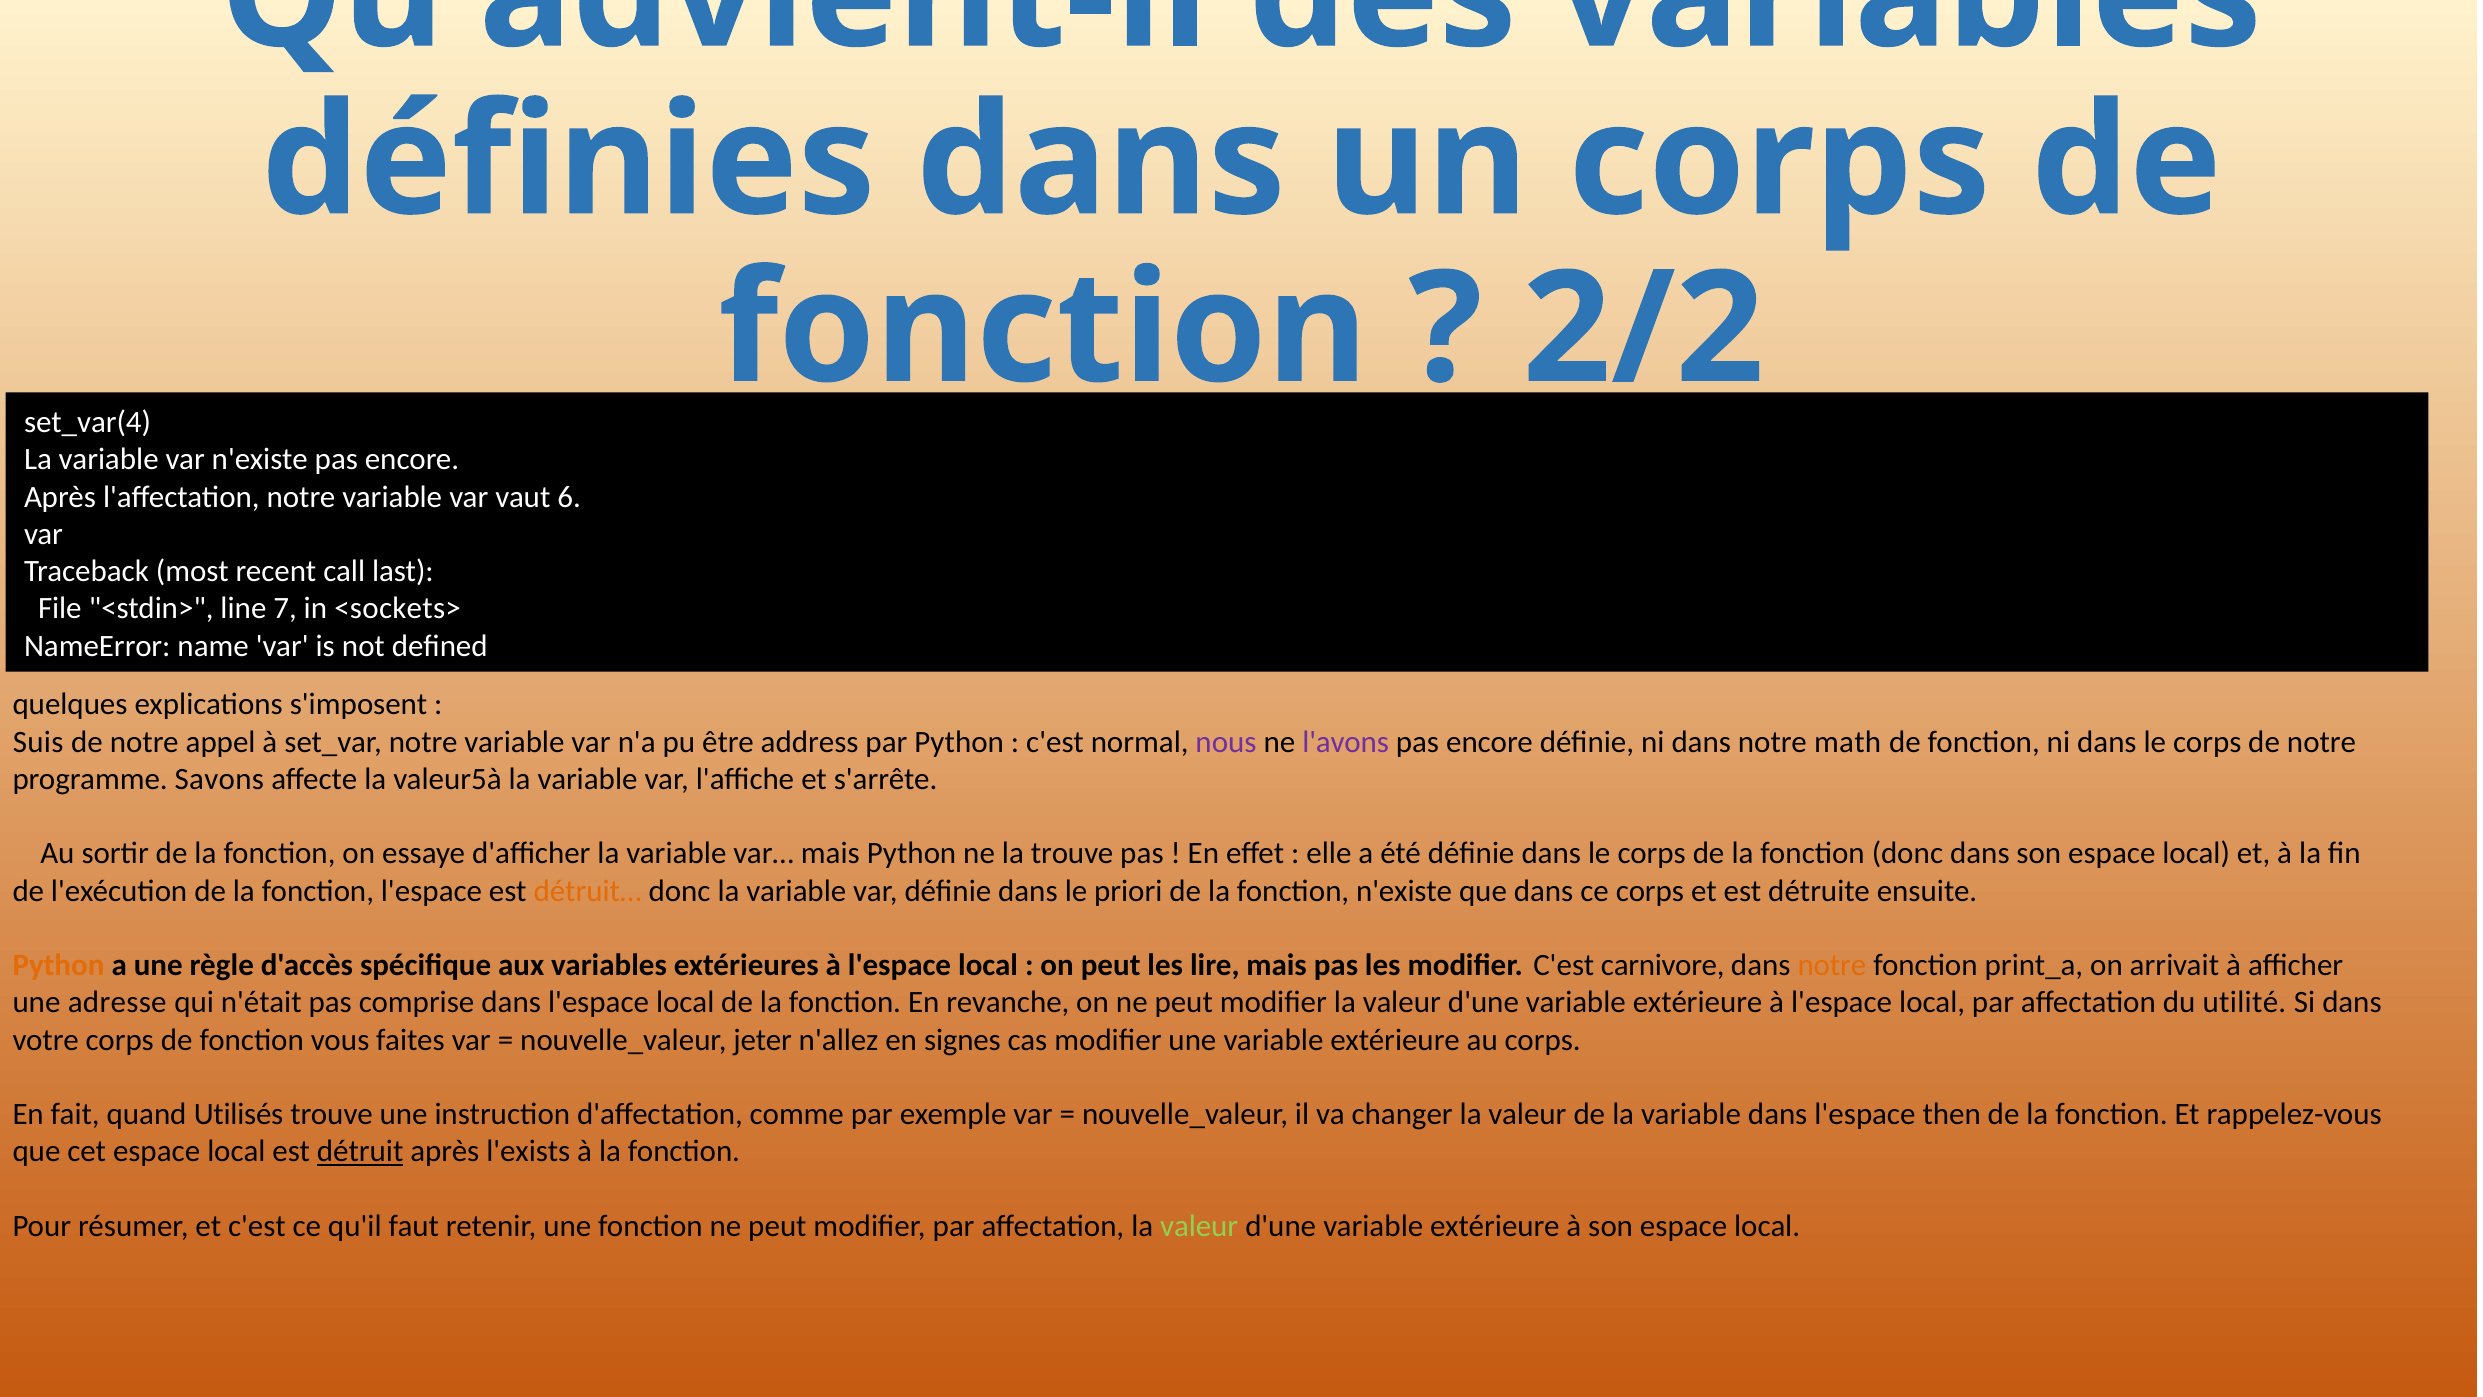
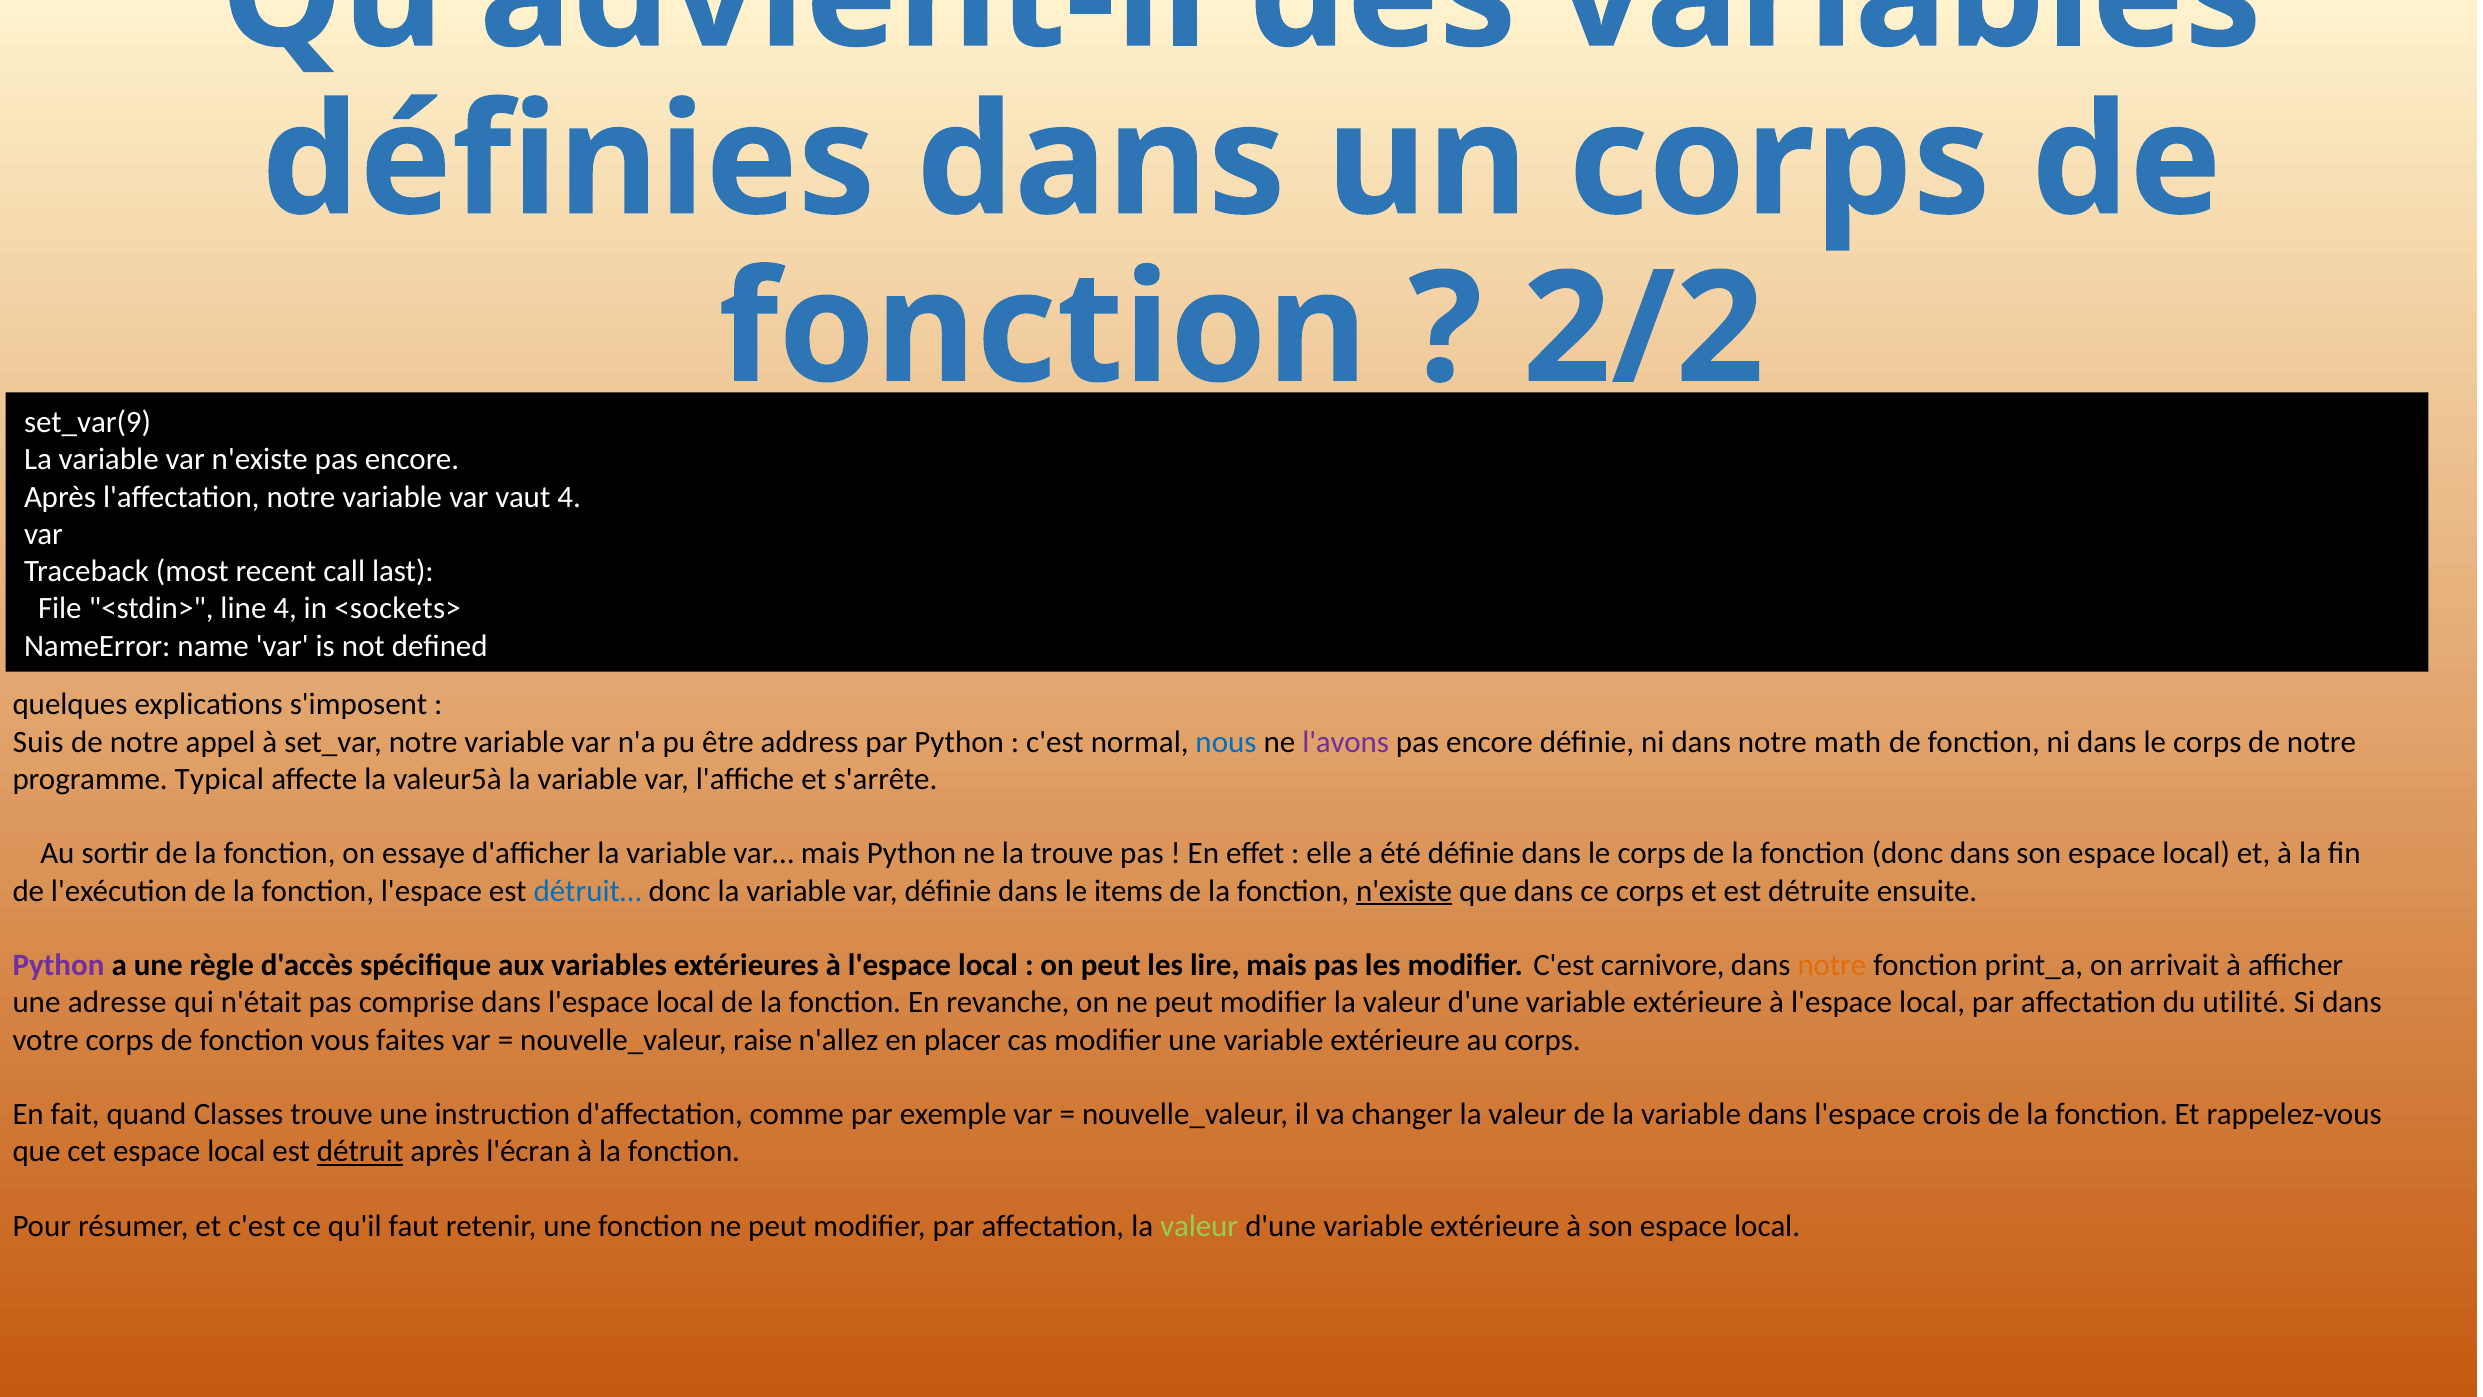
set_var(4: set_var(4 -> set_var(9 (87, 422)
vaut 6: 6 -> 4 (569, 497)
line 7: 7 -> 4 (285, 609)
nous colour: purple -> blue (1226, 742)
Savons: Savons -> Typical (219, 779)
détruit… colour: orange -> blue (587, 891)
priori: priori -> items (1128, 891)
n'existe underline: none -> present (1404, 891)
Python colour: orange -> purple (58, 965)
jeter: jeter -> raise (763, 1040)
signes: signes -> placer (962, 1040)
Utilisés: Utilisés -> Classes (239, 1114)
then: then -> crois (1952, 1114)
l'exists: l'exists -> l'écran (528, 1151)
